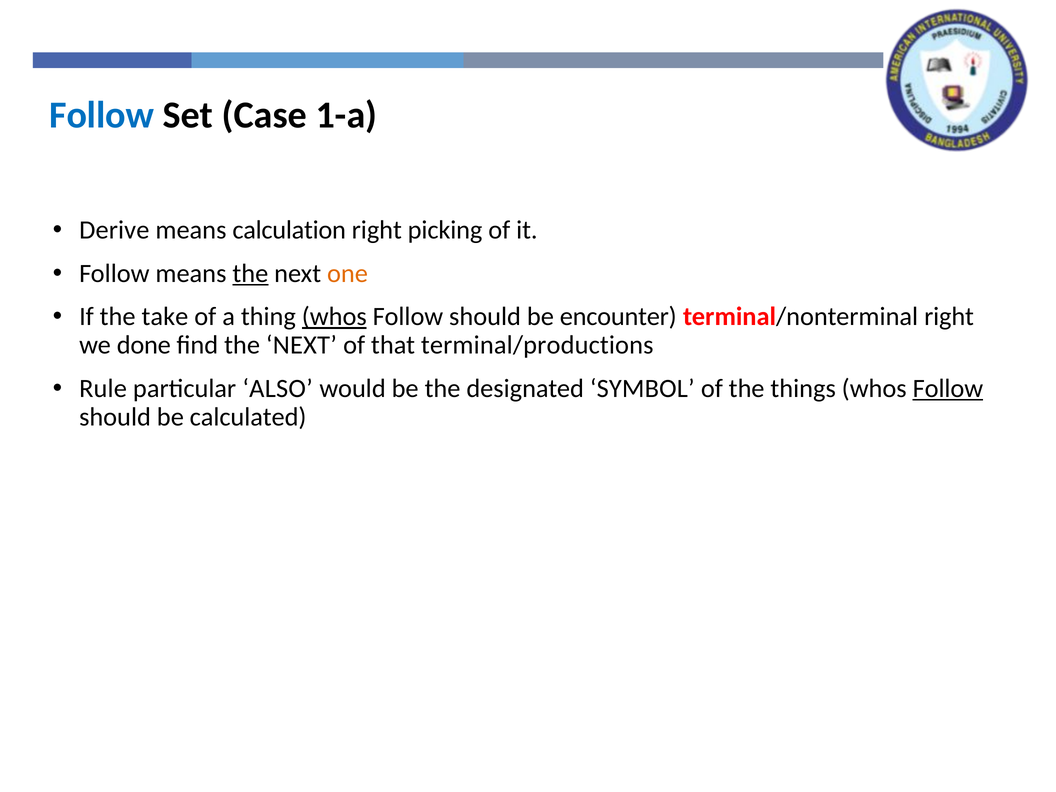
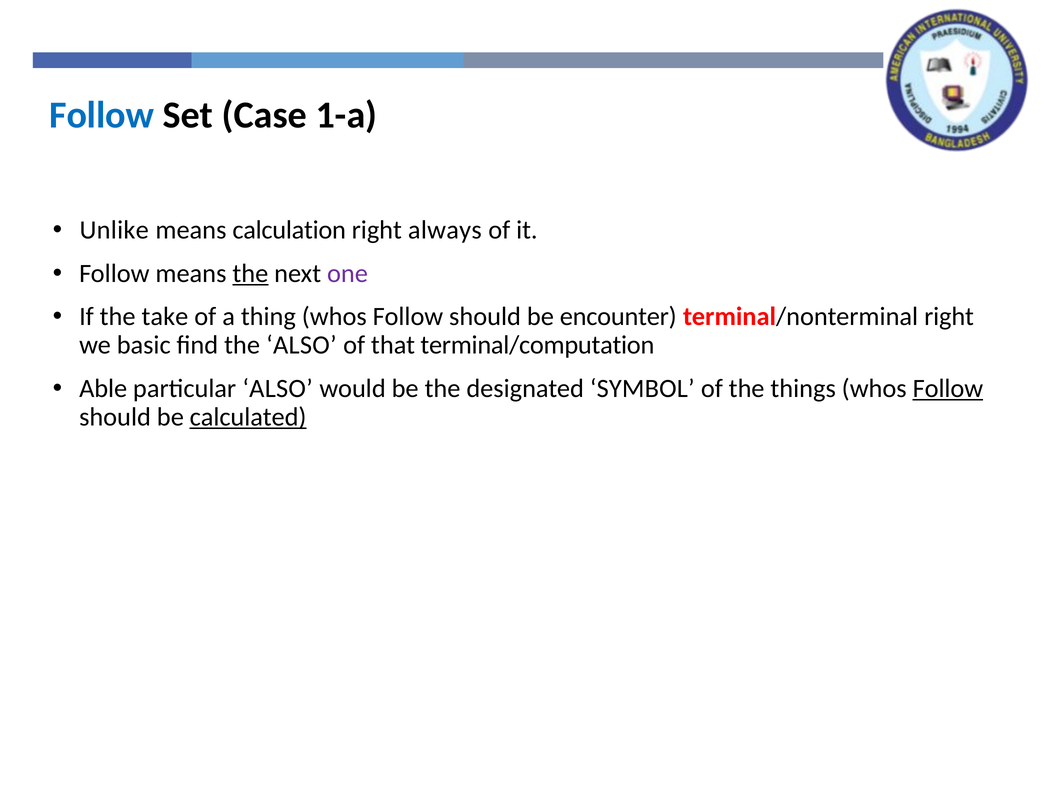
Derive: Derive -> Unlike (114, 230)
picking: picking -> always (445, 230)
one colour: orange -> purple (348, 273)
whos underline: present -> none (334, 317)
done: done -> basic (144, 345)
find the NEXT: NEXT -> ALSO (301, 345)
terminal/productions: terminal/productions -> terminal/computation (537, 345)
Rule: Rule -> Able (103, 388)
calculated underline: none -> present (248, 417)
